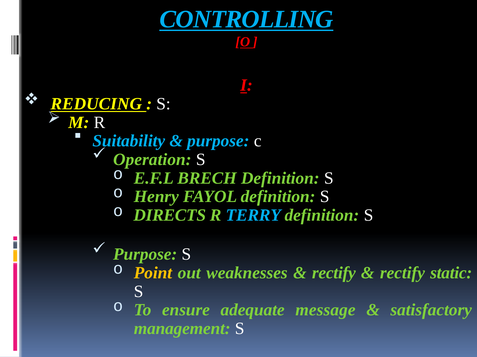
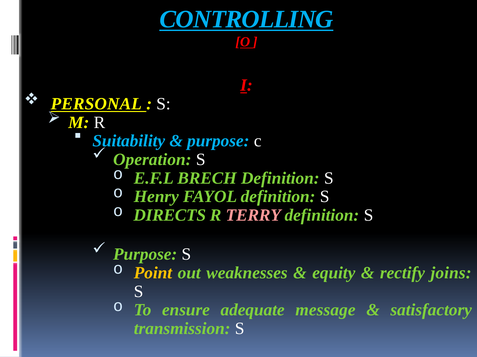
REDUCING: REDUCING -> PERSONAL (96, 104)
TERRY colour: light blue -> pink (253, 216)
rectify: rectify -> equity (334, 273)
static: static -> joins (451, 273)
management: management -> transmission (182, 329)
